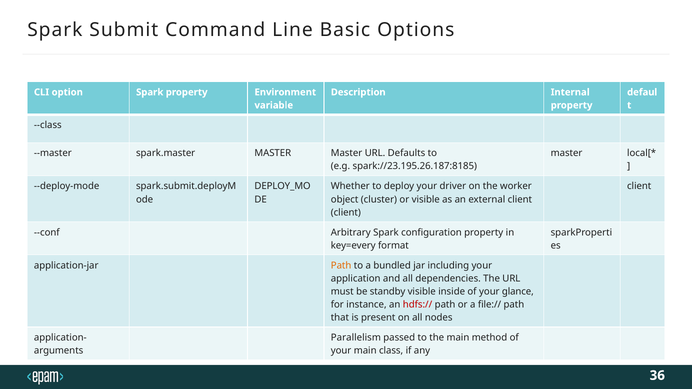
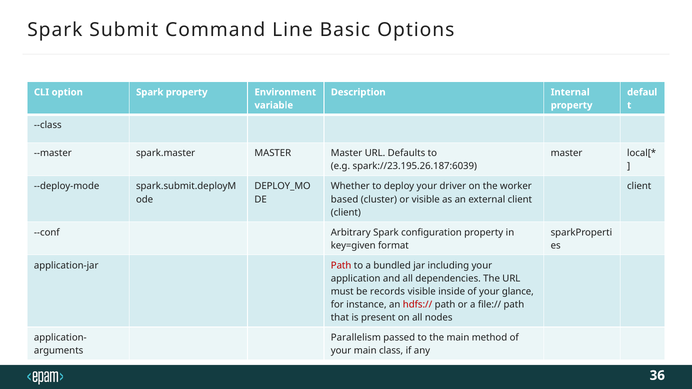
spark://23.195.26.187:8185: spark://23.195.26.187:8185 -> spark://23.195.26.187:6039 (415, 166)
object: object -> based (345, 199)
key=every: key=every -> key=given (353, 246)
Path colour: orange -> red (341, 266)
standby: standby -> records (388, 292)
